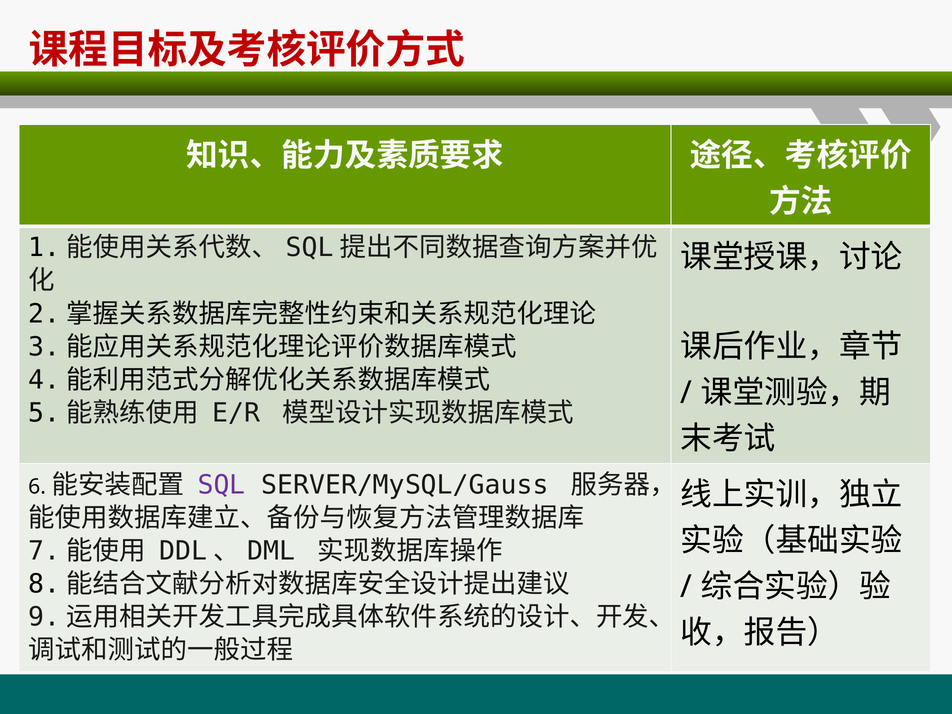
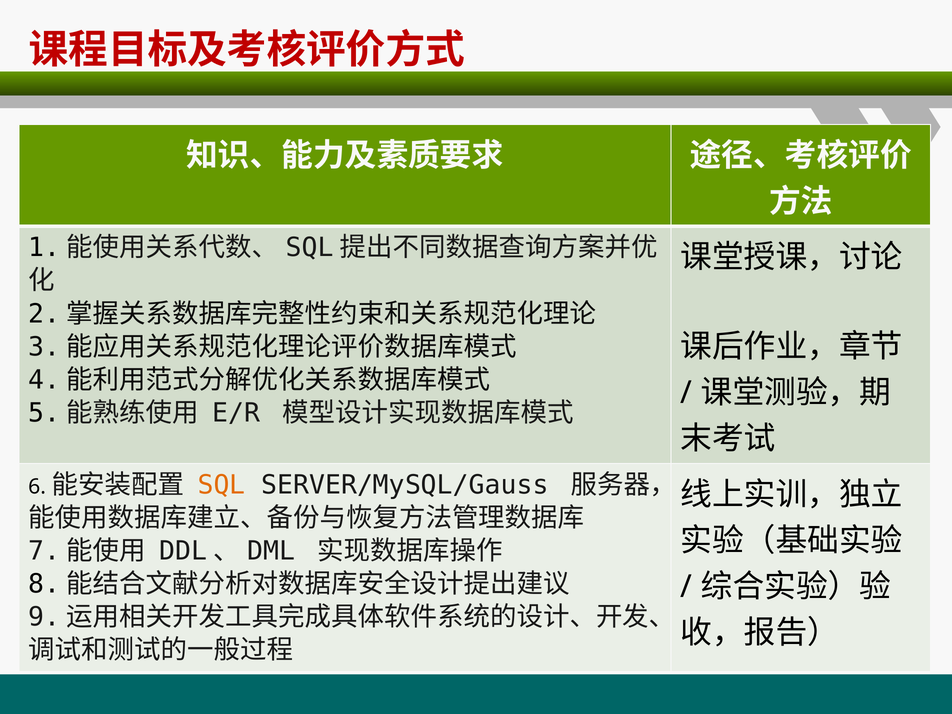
SQL colour: purple -> orange (221, 485)
